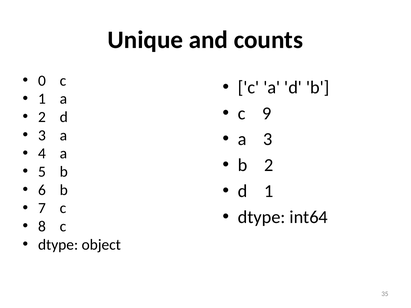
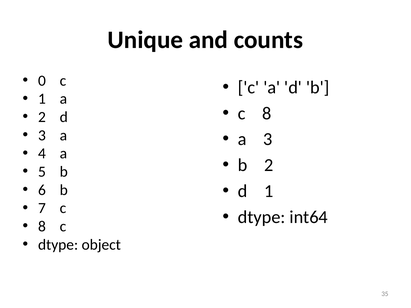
c 9: 9 -> 8 (267, 113)
